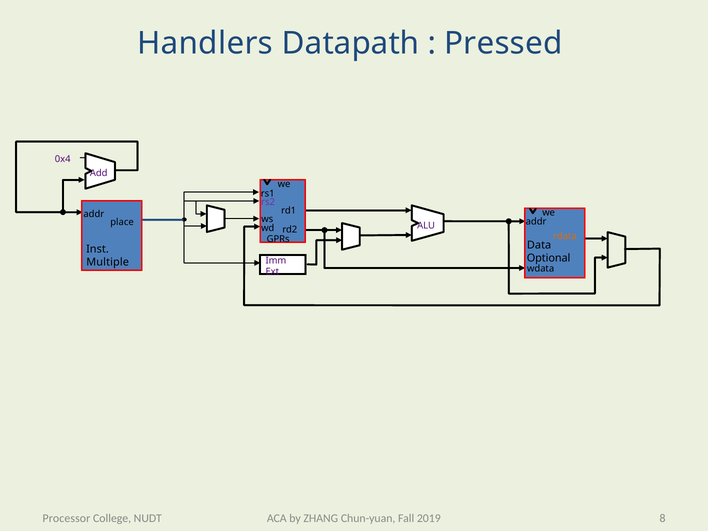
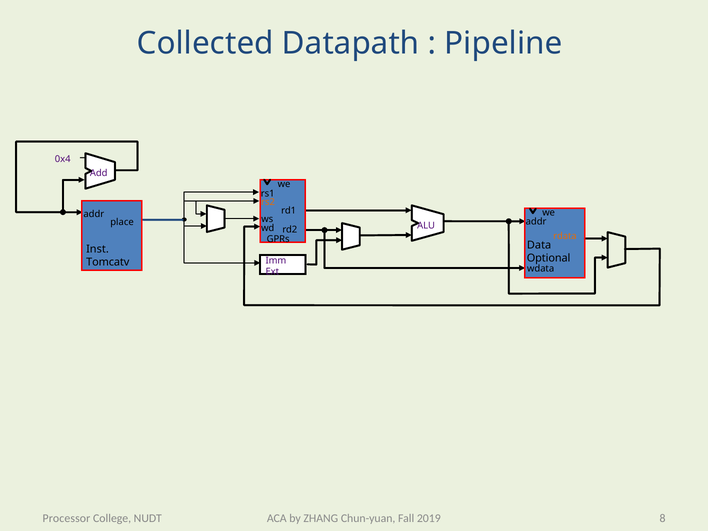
Handlers: Handlers -> Collected (205, 43)
Pressed: Pressed -> Pipeline (503, 43)
rs2 colour: purple -> orange (268, 202)
Multiple: Multiple -> Tomcatv (108, 262)
